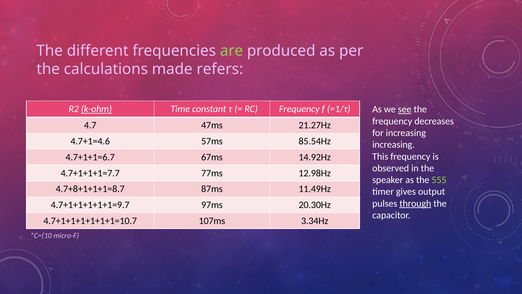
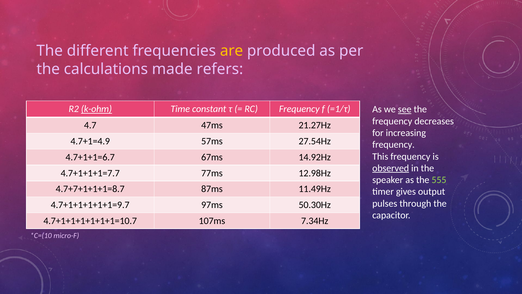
are colour: light green -> yellow (232, 51)
4.7+1=4.6: 4.7+1=4.6 -> 4.7+1=4.9 (90, 141)
85.54Hz: 85.54Hz -> 27.54Hz (315, 141)
increasing: increasing -> frequency (393, 145)
observed underline: none -> present (391, 168)
4.7+8+1+1+1=8.7: 4.7+8+1+1+1=8.7 -> 4.7+7+1+1+1=8.7 (90, 189)
through underline: present -> none (415, 203)
20.30Hz: 20.30Hz -> 50.30Hz (315, 205)
3.34Hz: 3.34Hz -> 7.34Hz (315, 221)
